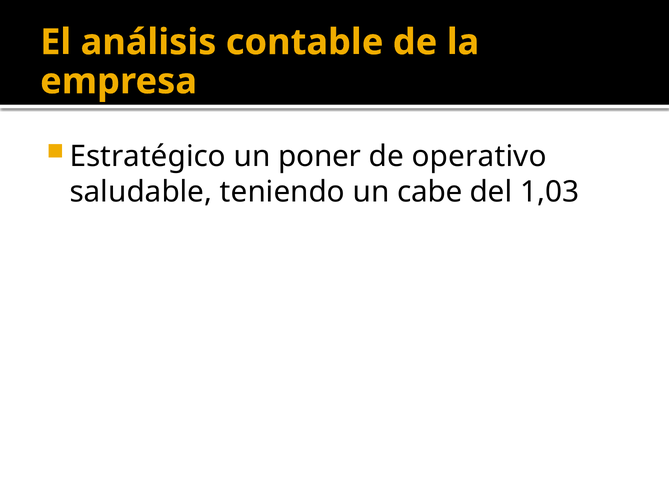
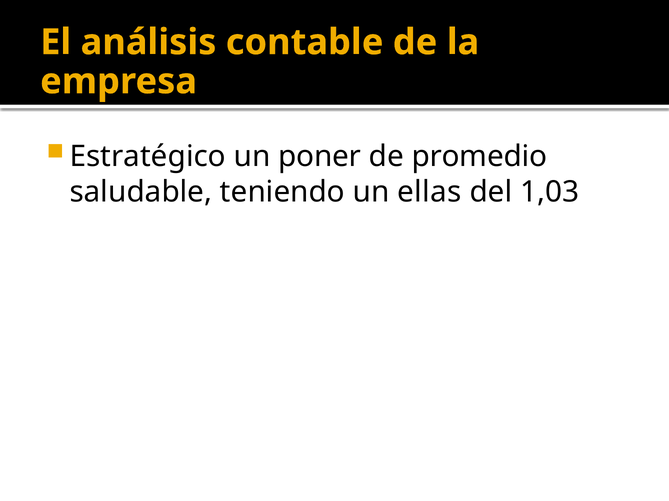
operativo: operativo -> promedio (479, 156)
cabe: cabe -> ellas (429, 192)
